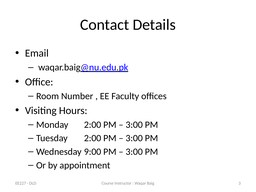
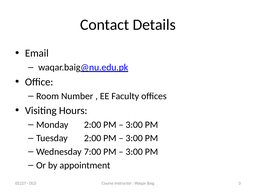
9:00: 9:00 -> 7:00 (93, 152)
